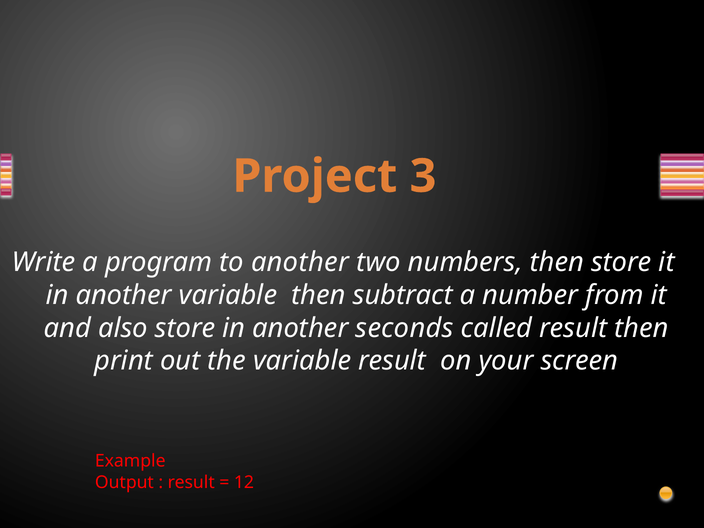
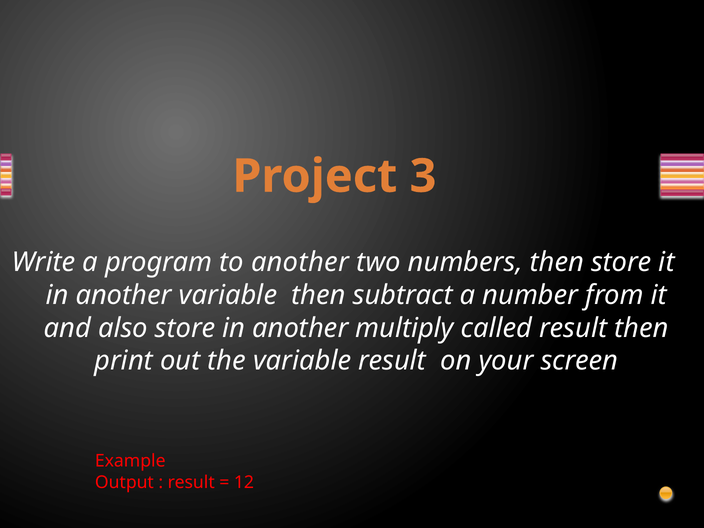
seconds: seconds -> multiply (405, 328)
